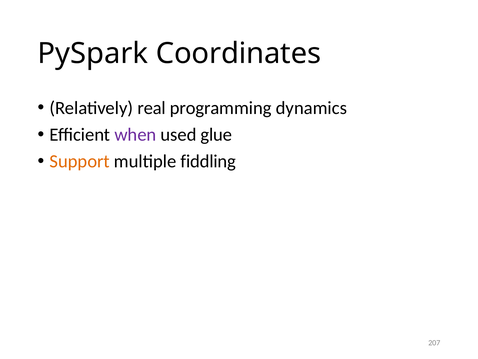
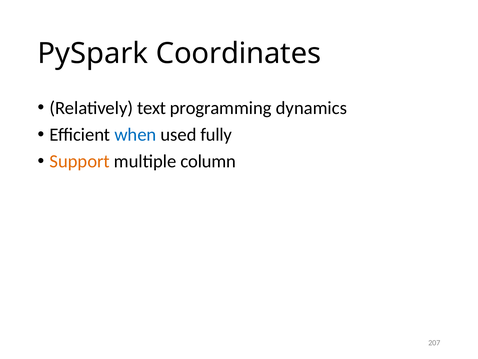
real: real -> text (152, 108)
when colour: purple -> blue (135, 134)
glue: glue -> fully (216, 134)
fiddling: fiddling -> column (208, 161)
